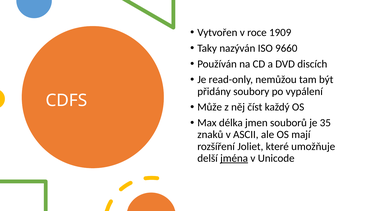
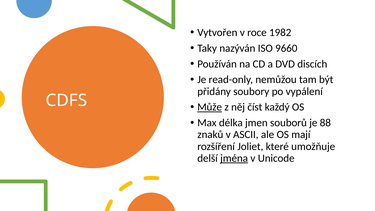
1909: 1909 -> 1982 (280, 32)
Může underline: none -> present (210, 107)
35: 35 -> 88 (325, 123)
